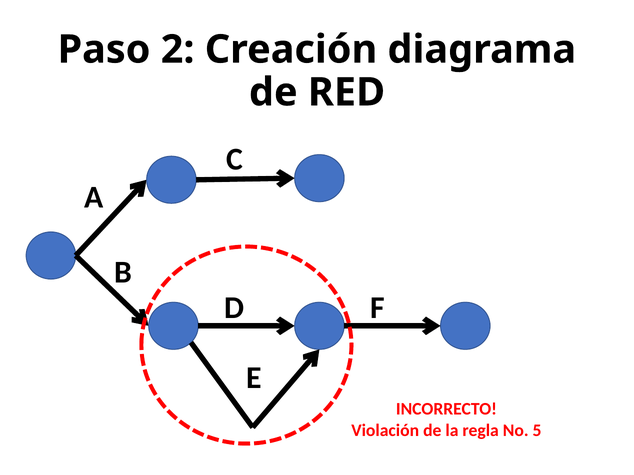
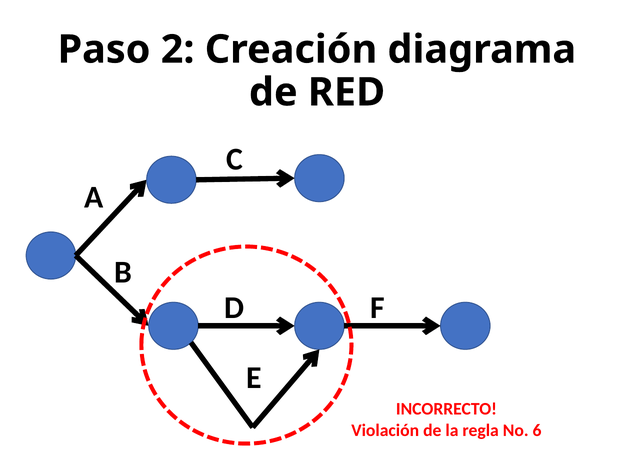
5: 5 -> 6 (537, 431)
